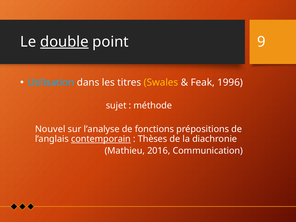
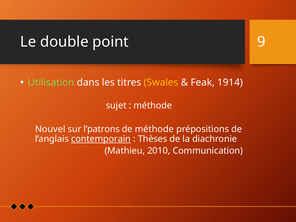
double underline: present -> none (64, 42)
Utilisation colour: light blue -> light green (51, 82)
1996: 1996 -> 1914 (230, 82)
l’analyse: l’analyse -> l’patrons (102, 129)
de fonctions: fonctions -> méthode (154, 129)
2016: 2016 -> 2010 (159, 151)
